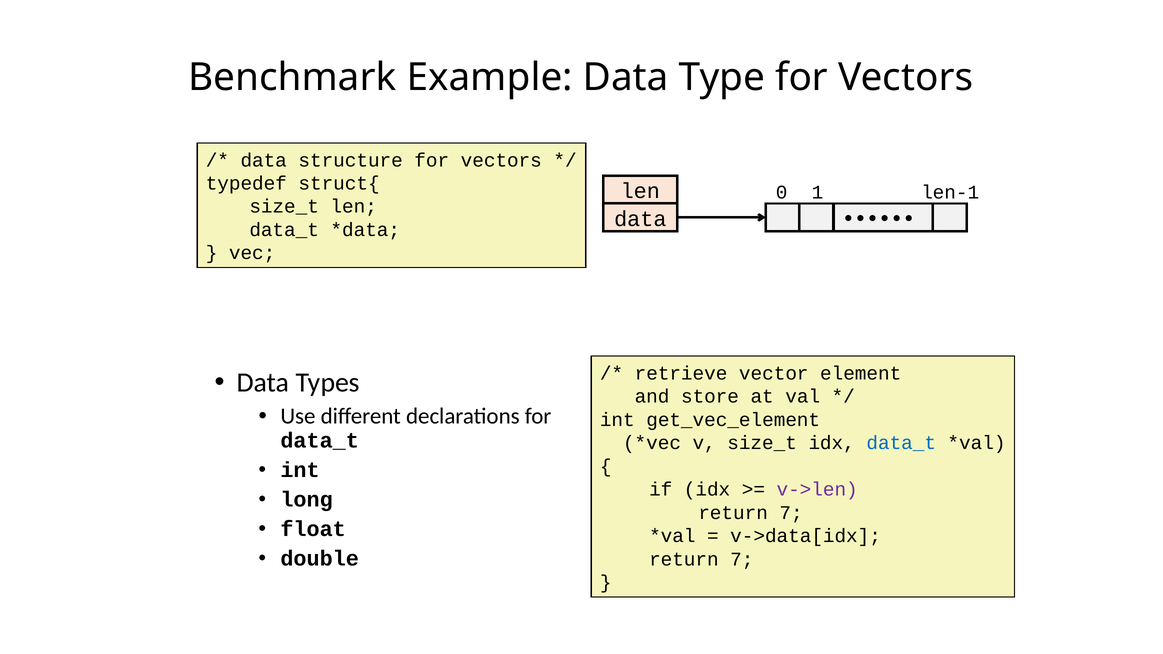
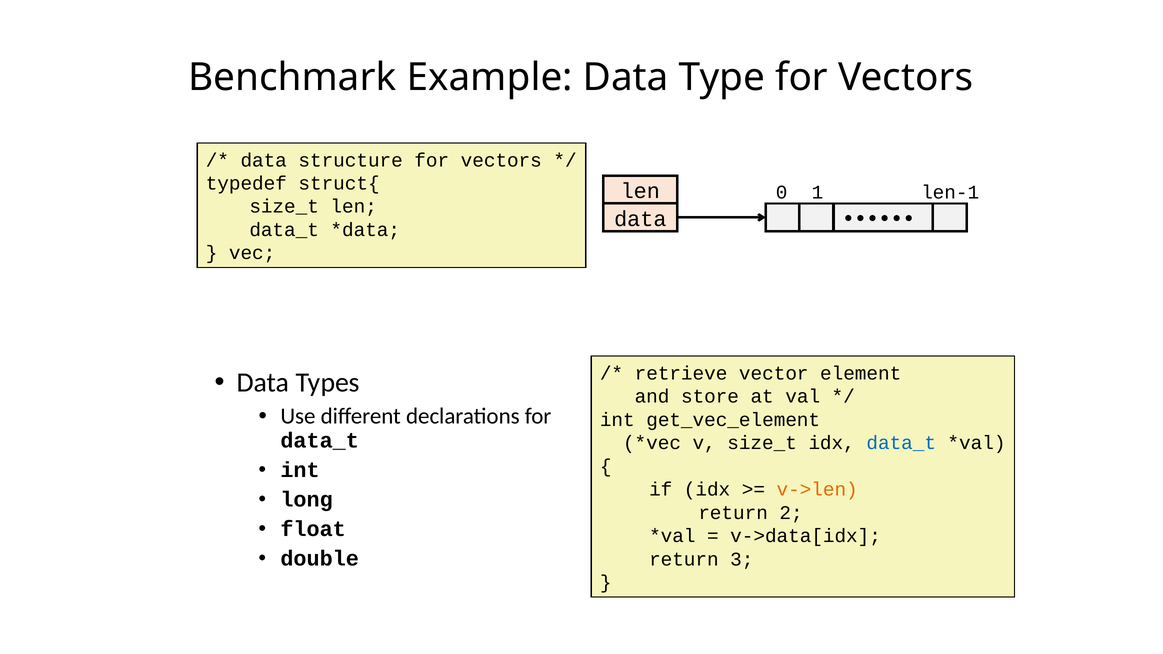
v->len colour: purple -> orange (817, 490)
7: 7 -> 2 (791, 513)
7: 7 -> 3 (742, 559)
